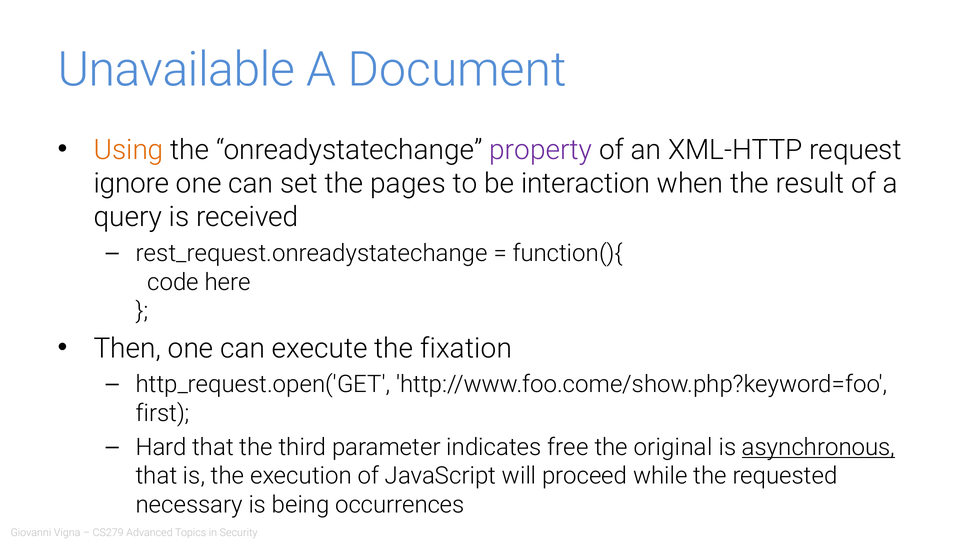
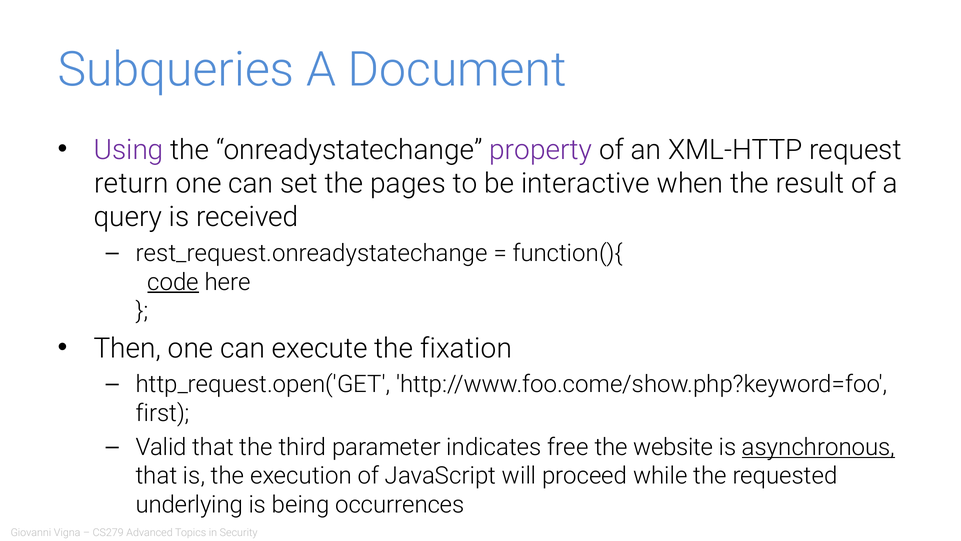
Unavailable: Unavailable -> Subqueries (176, 70)
Using colour: orange -> purple (129, 150)
ignore: ignore -> return (131, 183)
interaction: interaction -> interactive (585, 183)
code underline: none -> present (173, 282)
Hard: Hard -> Valid (161, 447)
original: original -> website (673, 447)
necessary: necessary -> underlying (189, 504)
